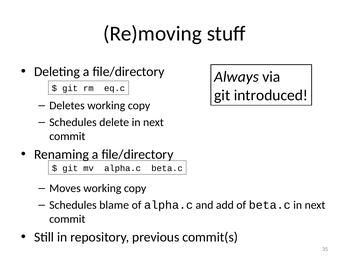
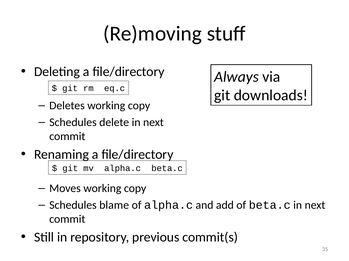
introduced: introduced -> downloads (271, 96)
